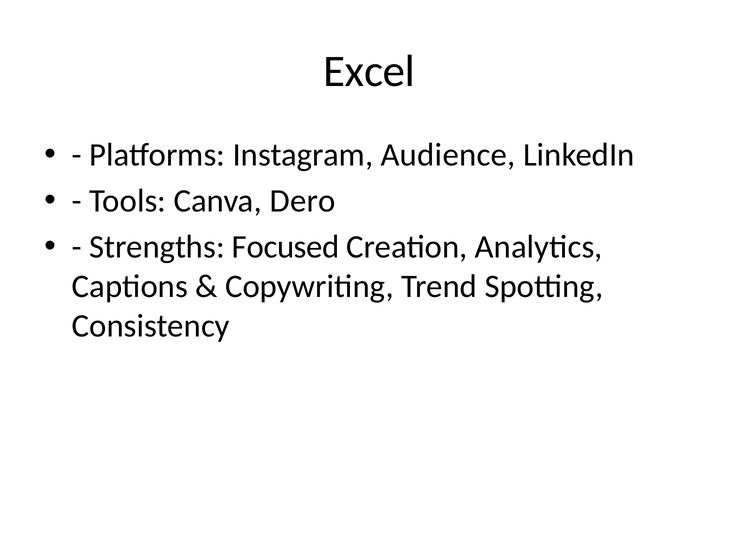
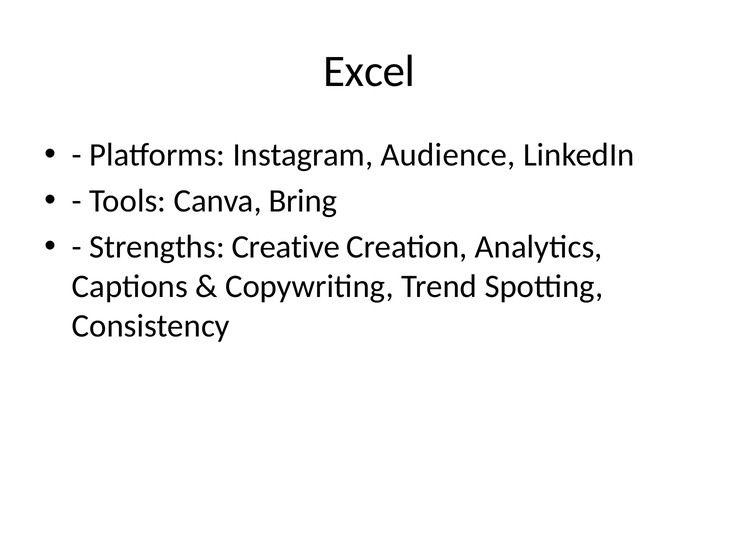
Dero: Dero -> Bring (303, 201)
Focused: Focused -> Creative (286, 247)
